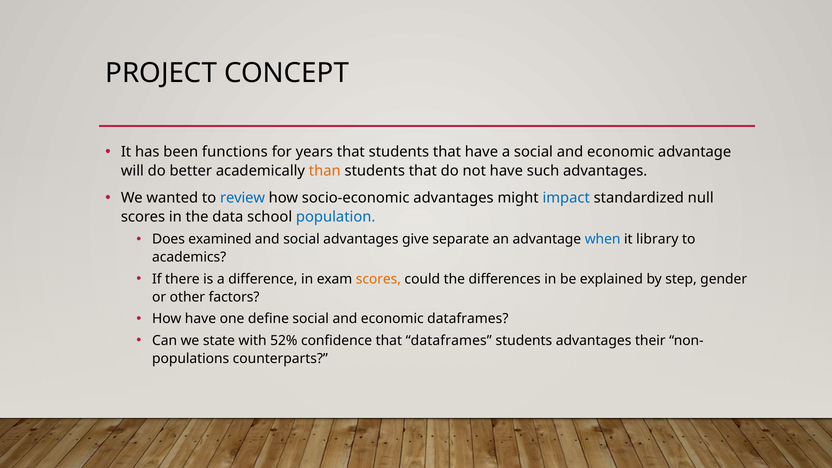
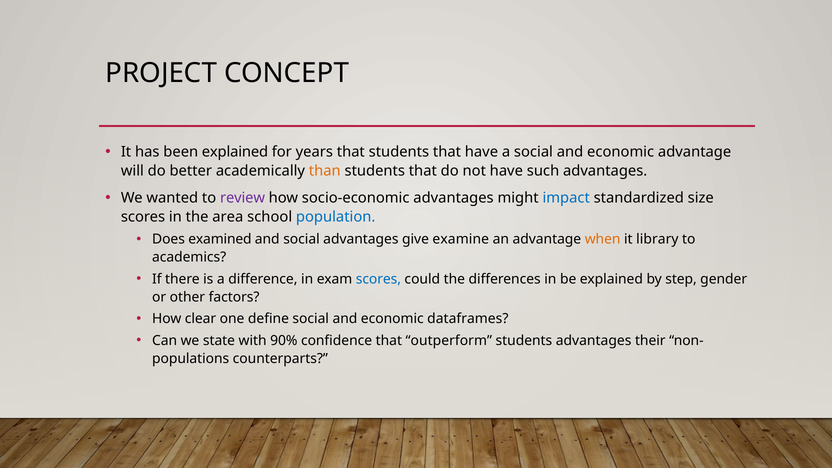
been functions: functions -> explained (235, 152)
review colour: blue -> purple (243, 198)
null: null -> size (701, 198)
data: data -> area (228, 217)
separate: separate -> examine (461, 239)
when colour: blue -> orange (603, 239)
scores colour: orange -> blue (378, 279)
How have: have -> clear (200, 319)
52%: 52% -> 90% (284, 341)
that dataframes: dataframes -> outperform (449, 341)
